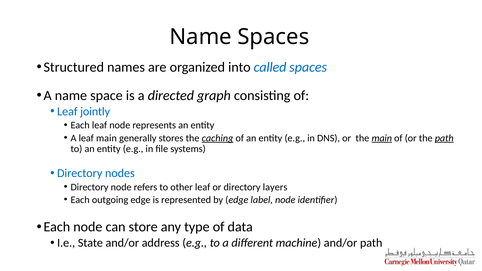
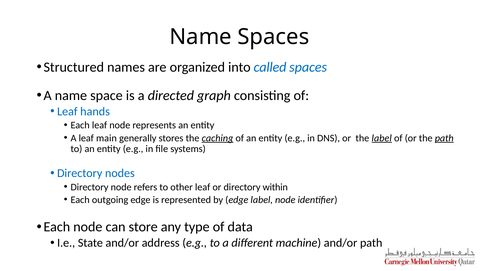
jointly: jointly -> hands (95, 112)
the main: main -> label (382, 138)
layers: layers -> within (275, 187)
